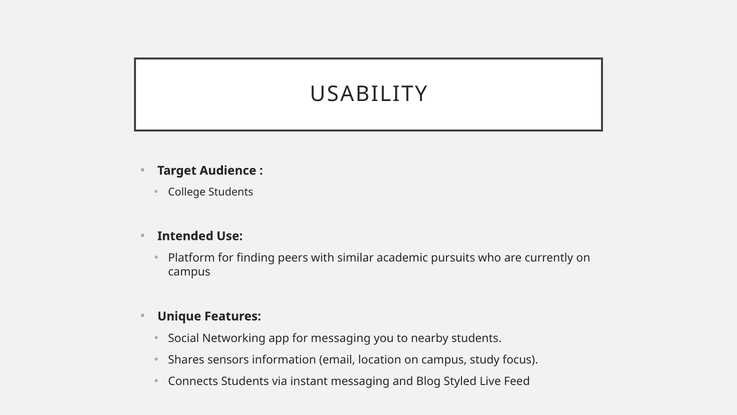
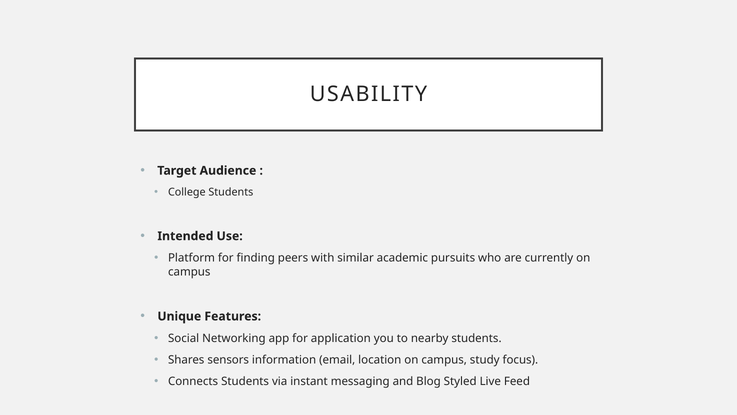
for messaging: messaging -> application (341, 338)
